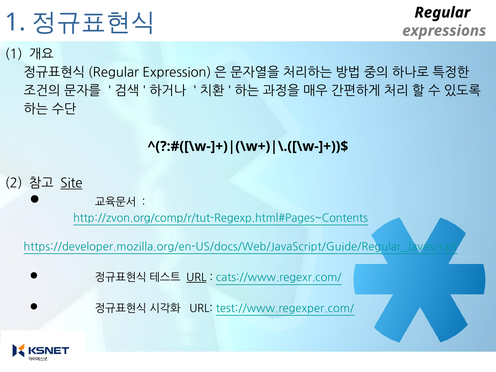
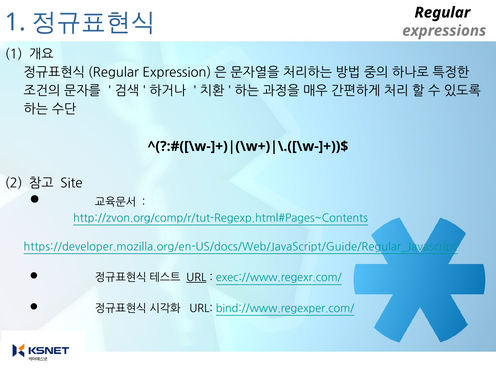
Site underline: present -> none (71, 183)
cats://www.regexr.com/: cats://www.regexr.com/ -> exec://www.regexr.com/ (279, 278)
test://www.regexper.com/: test://www.regexper.com/ -> bind://www.regexper.com/ (285, 309)
